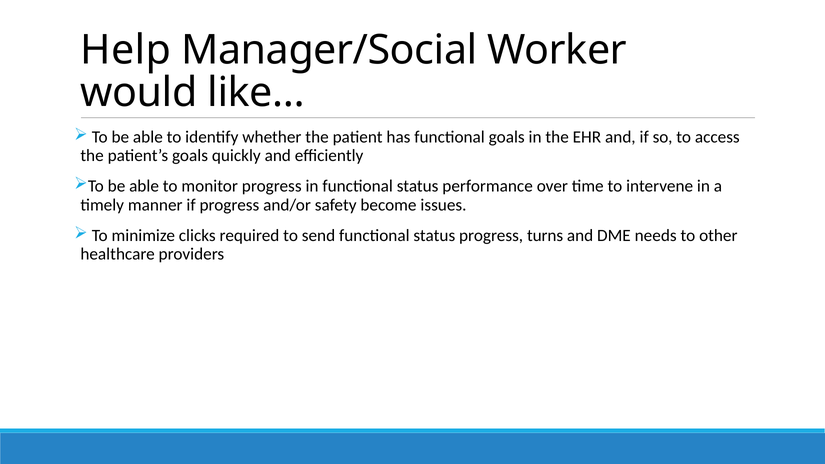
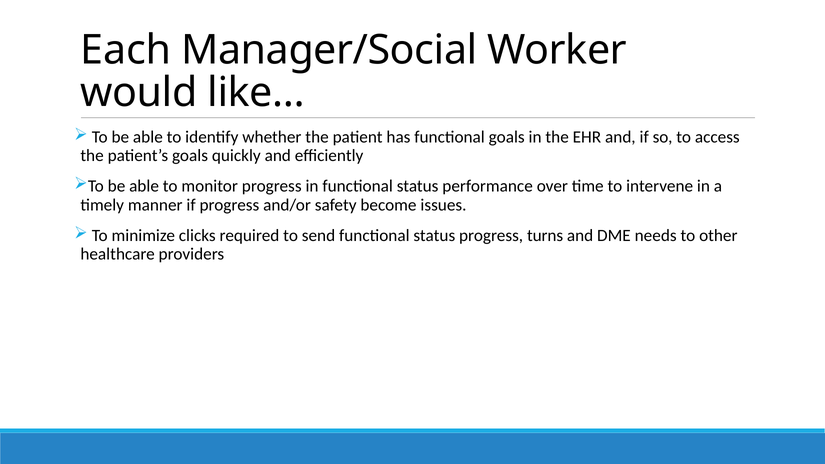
Help: Help -> Each (126, 50)
